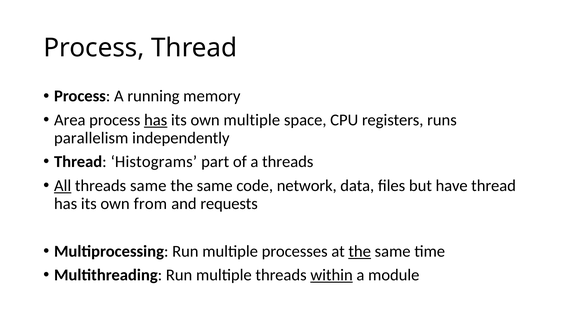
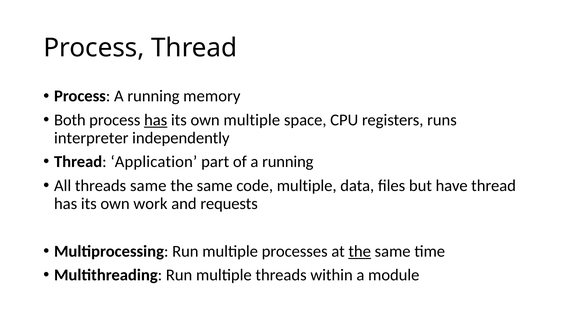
Area: Area -> Both (70, 120)
parallelism: parallelism -> interpreter (91, 138)
Histograms: Histograms -> Application (154, 162)
of a threads: threads -> running (288, 162)
All underline: present -> none (63, 186)
code network: network -> multiple (307, 186)
from: from -> work (150, 204)
within underline: present -> none (332, 275)
